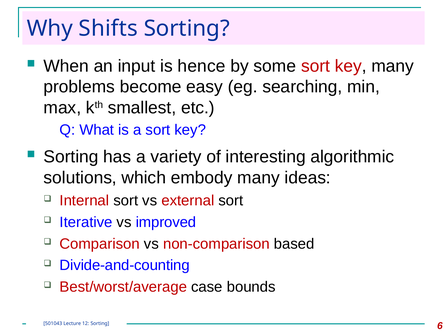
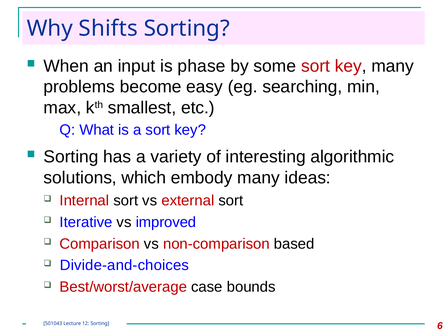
hence: hence -> phase (202, 66)
Divide-and-counting: Divide-and-counting -> Divide-and-choices (124, 266)
